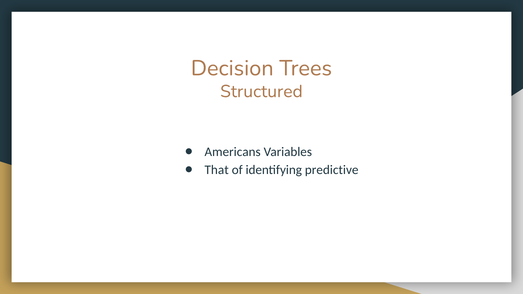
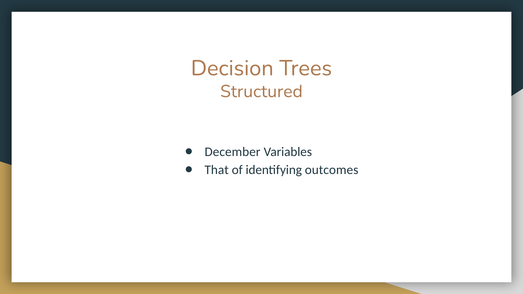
Americans: Americans -> December (233, 152)
predictive: predictive -> outcomes (332, 170)
